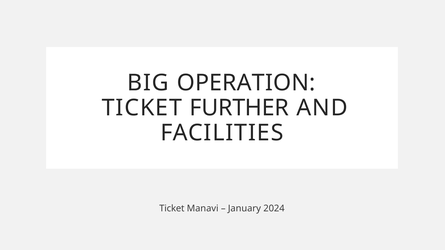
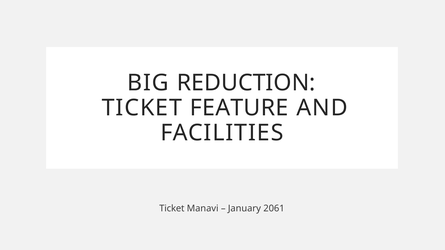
OPERATION: OPERATION -> REDUCTION (246, 83)
FURTHER: FURTHER -> FEATURE (239, 108)
2024: 2024 -> 2061 (274, 209)
